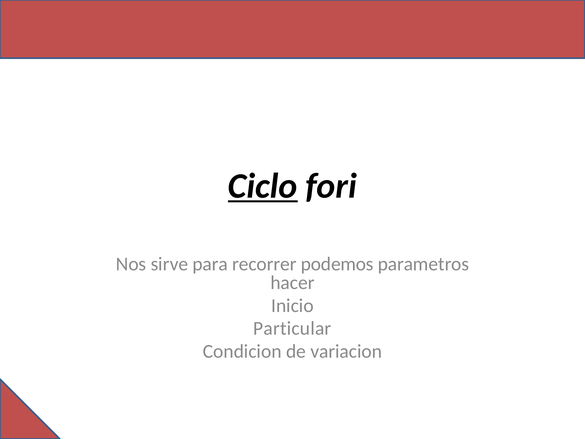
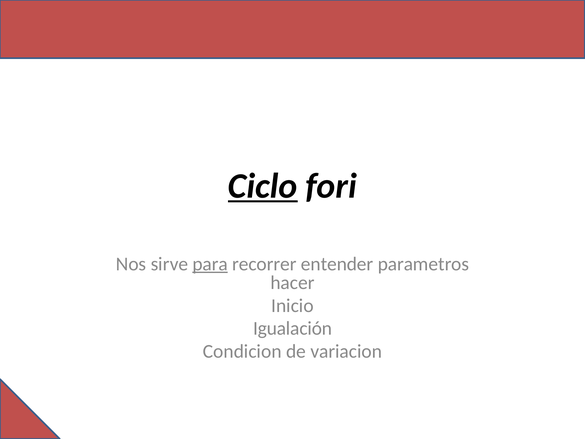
para underline: none -> present (210, 264)
podemos: podemos -> entender (337, 264)
Particular: Particular -> Igualación (293, 328)
